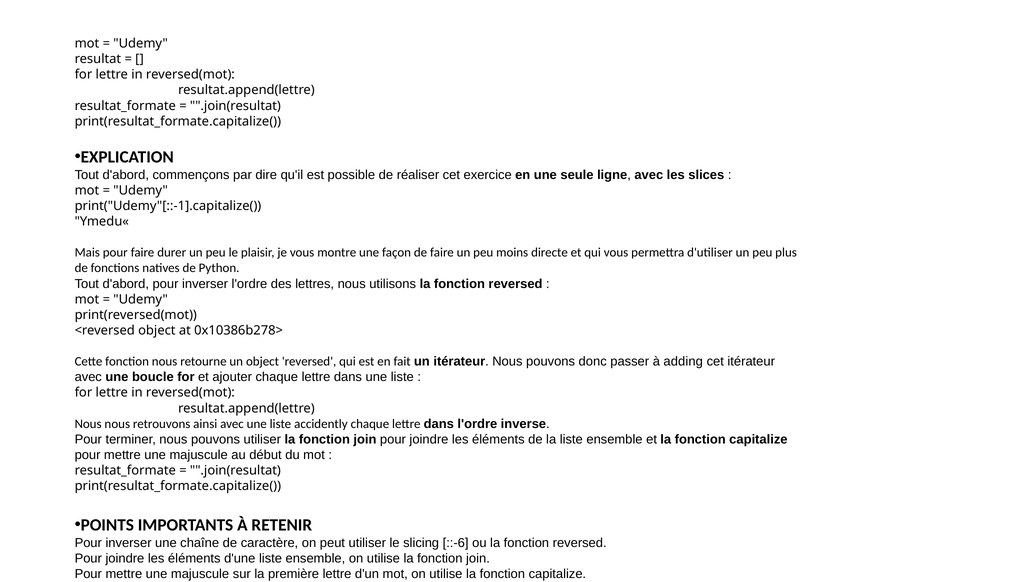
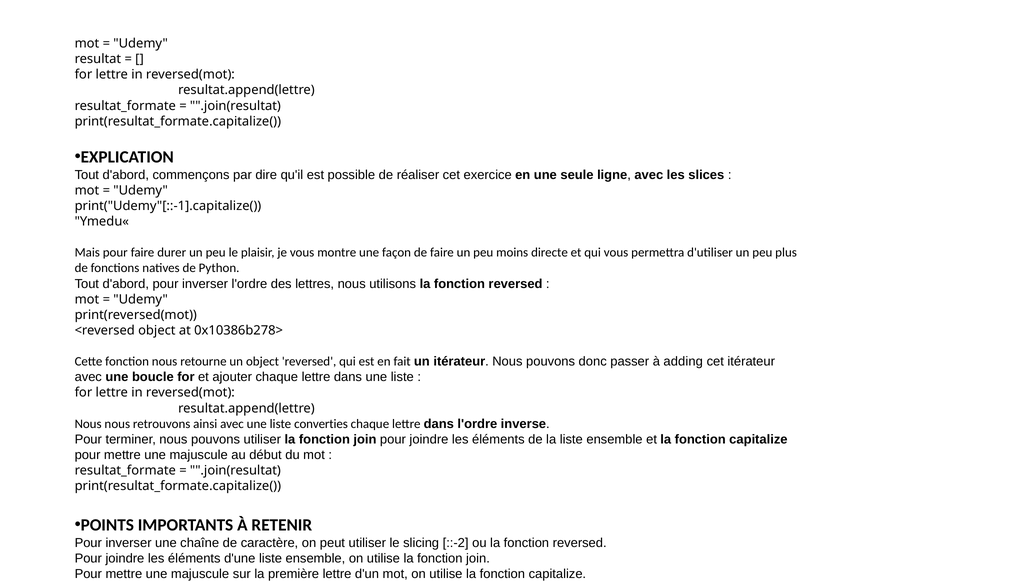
accidently: accidently -> converties (321, 424)
::-6: ::-6 -> ::-2 (456, 543)
